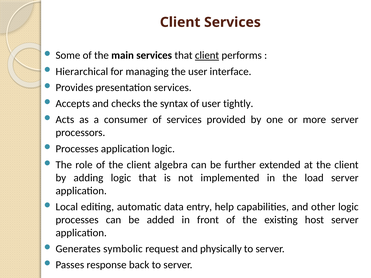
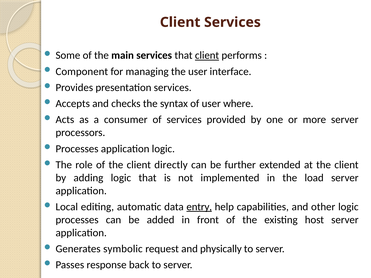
Hierarchical: Hierarchical -> Component (82, 72)
tightly: tightly -> where (238, 104)
algebra: algebra -> directly (171, 165)
entry underline: none -> present (199, 207)
